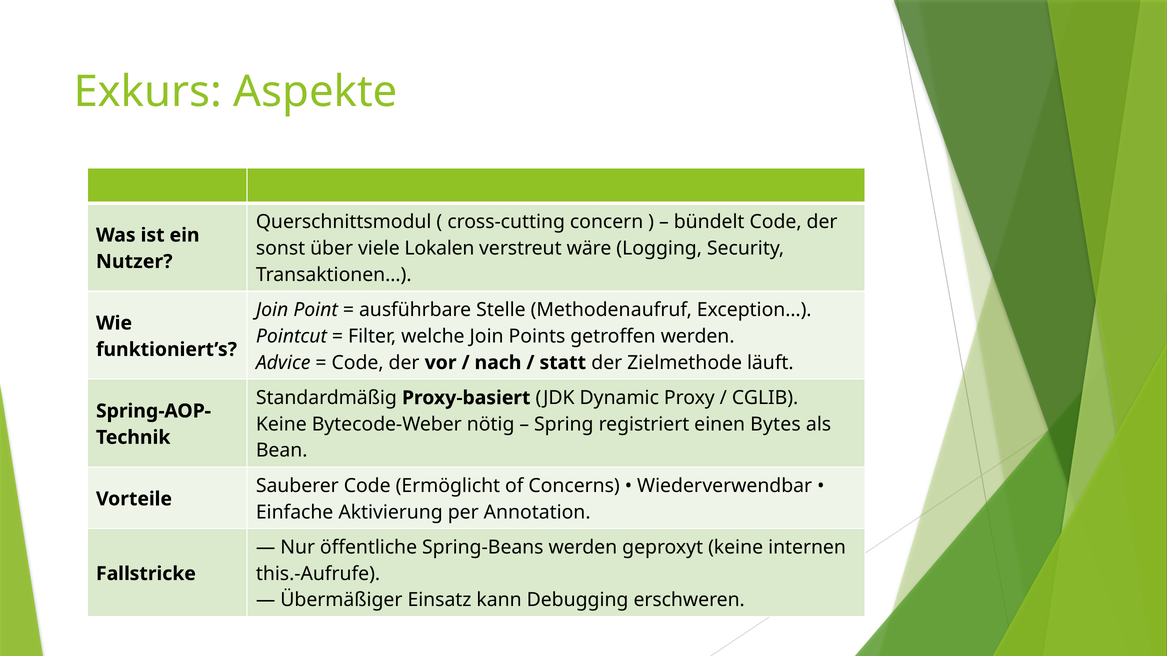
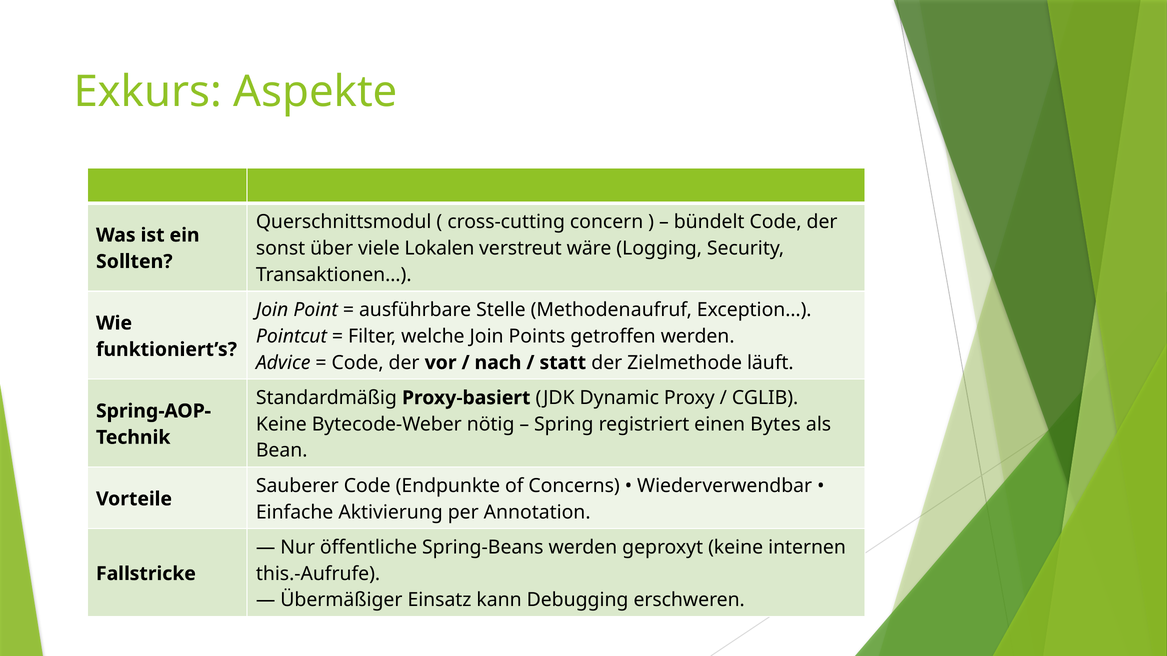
Nutzer: Nutzer -> Sollten (134, 262)
Ermöglicht: Ermöglicht -> Endpunkte (448, 486)
